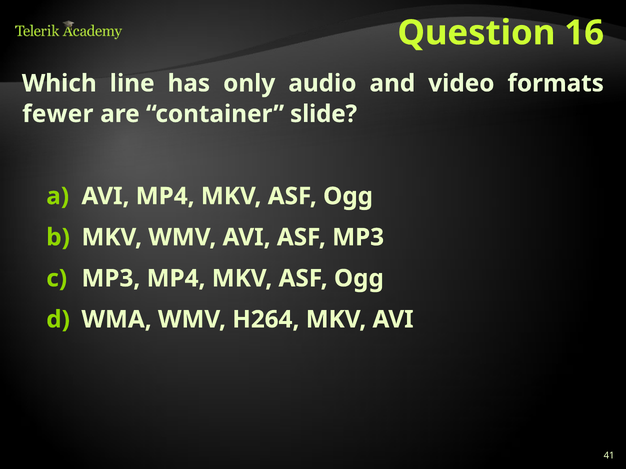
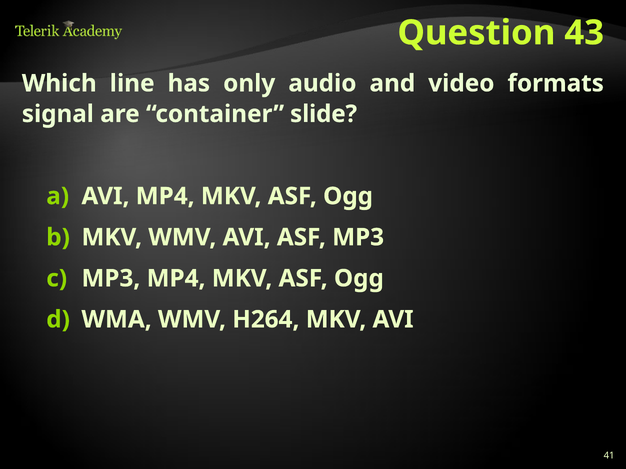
16: 16 -> 43 (584, 33)
fewer: fewer -> signal (58, 114)
